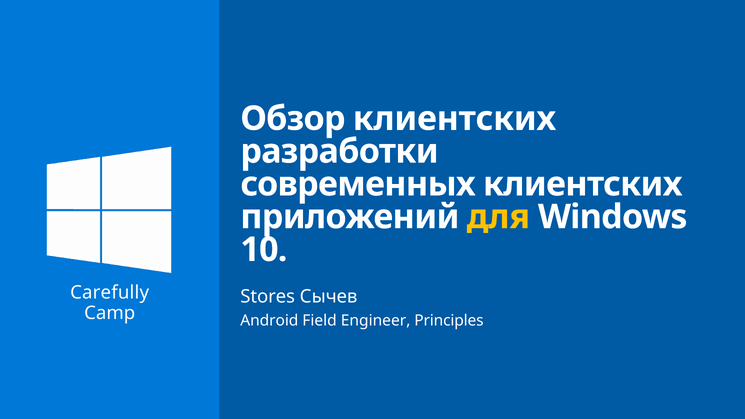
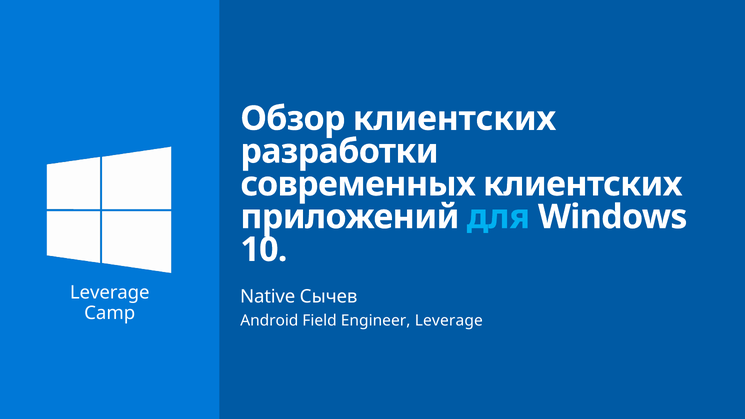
для colour: yellow -> light blue (498, 217)
Carefully: Carefully -> Leverage (110, 293)
Stores: Stores -> Native (268, 297)
Engineer Principles: Principles -> Leverage (449, 321)
